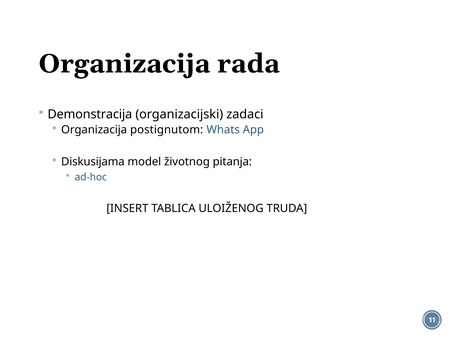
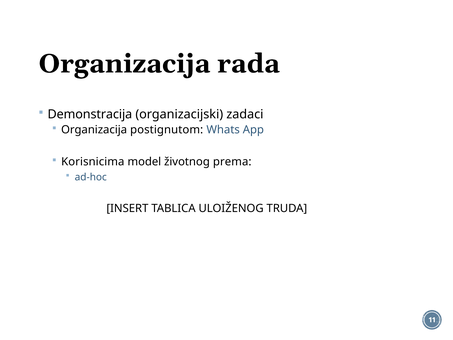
Diskusijama: Diskusijama -> Korisnicima (93, 162)
pitanja: pitanja -> prema (232, 162)
